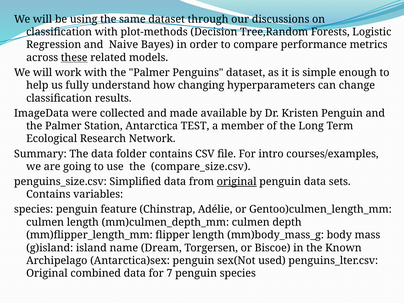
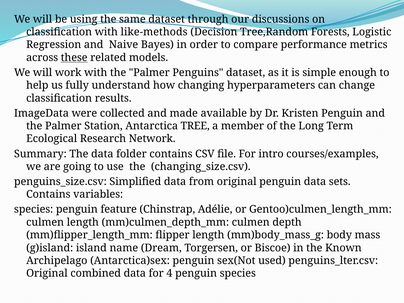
plot-methods: plot-methods -> like-methods (154, 32)
TEST: TEST -> TREE (195, 126)
compare_size.csv: compare_size.csv -> changing_size.csv (201, 167)
original underline: present -> none (237, 182)
7: 7 -> 4 (169, 273)
